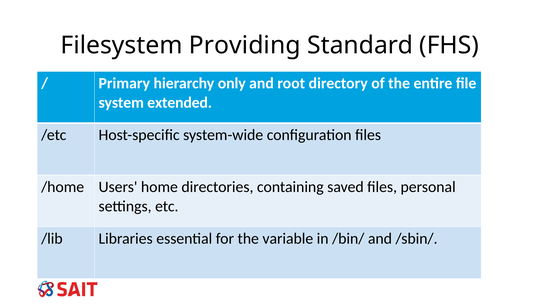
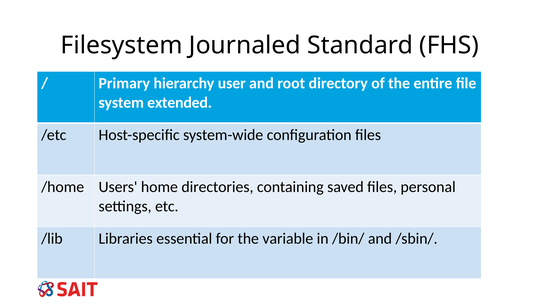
Providing: Providing -> Journaled (245, 45)
only: only -> user (232, 83)
